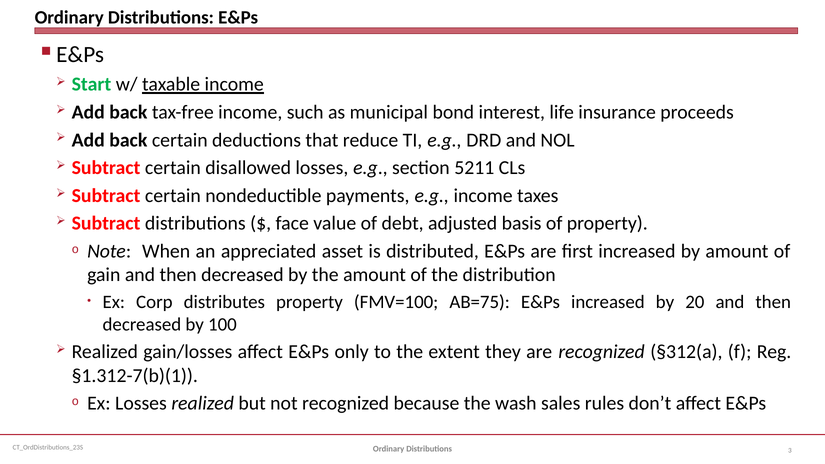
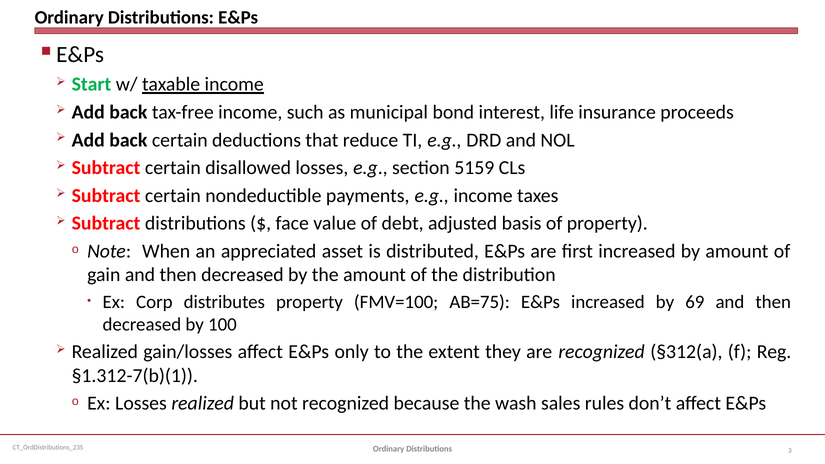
5211: 5211 -> 5159 (474, 168)
20: 20 -> 69 (695, 302)
